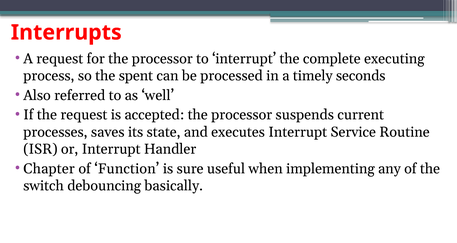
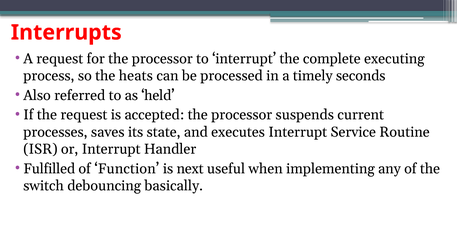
spent: spent -> heats (136, 76)
well: well -> held (158, 95)
Chapter: Chapter -> Fulfilled (49, 169)
sure: sure -> next (190, 169)
